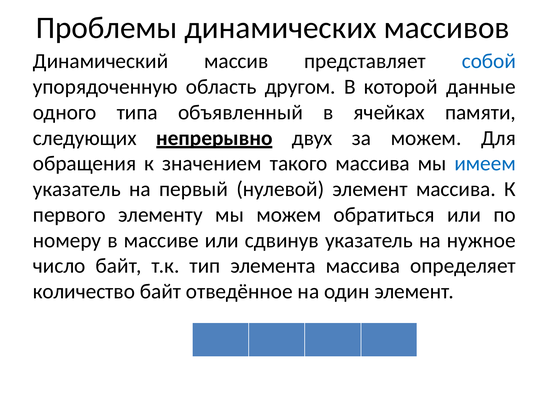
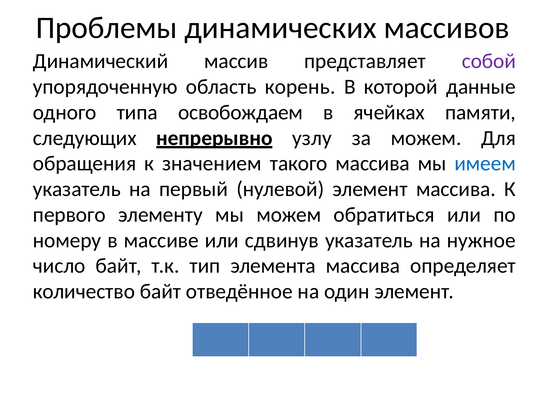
собой colour: blue -> purple (489, 61)
другом: другом -> корень (300, 87)
объявленный: объявленный -> освобождаем (241, 112)
двух: двух -> узлу (312, 138)
